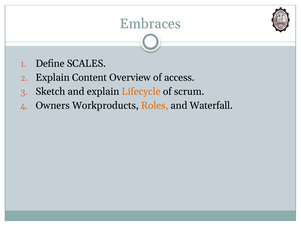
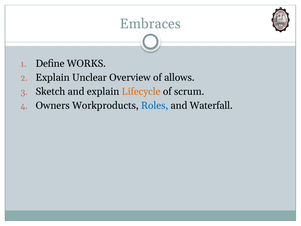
SCALES: SCALES -> WORKS (86, 63)
Content: Content -> Unclear (89, 77)
access: access -> allows (179, 77)
Roles colour: orange -> blue (155, 106)
